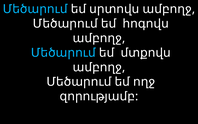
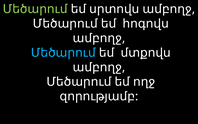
Մեծարում colour: light blue -> light green (35, 9)
